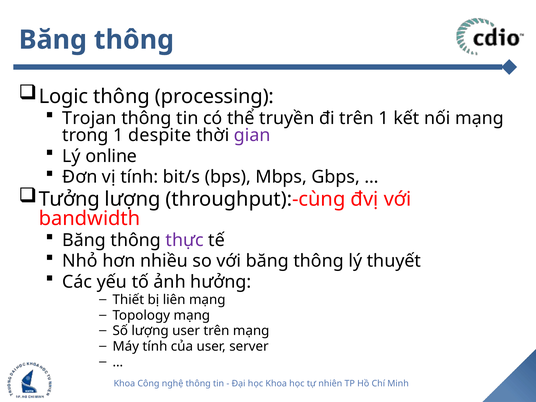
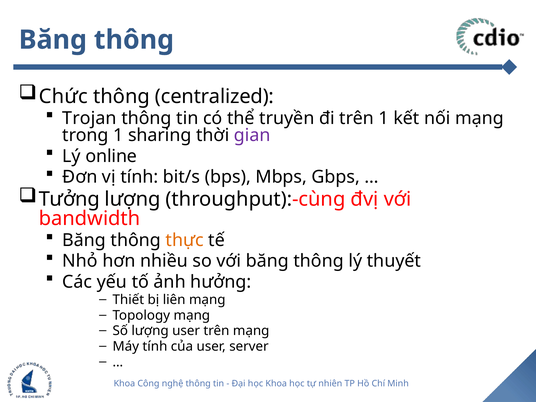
Logic: Logic -> Chức (63, 96)
processing: processing -> centralized (215, 96)
despite: despite -> sharing (160, 135)
thực colour: purple -> orange (185, 240)
